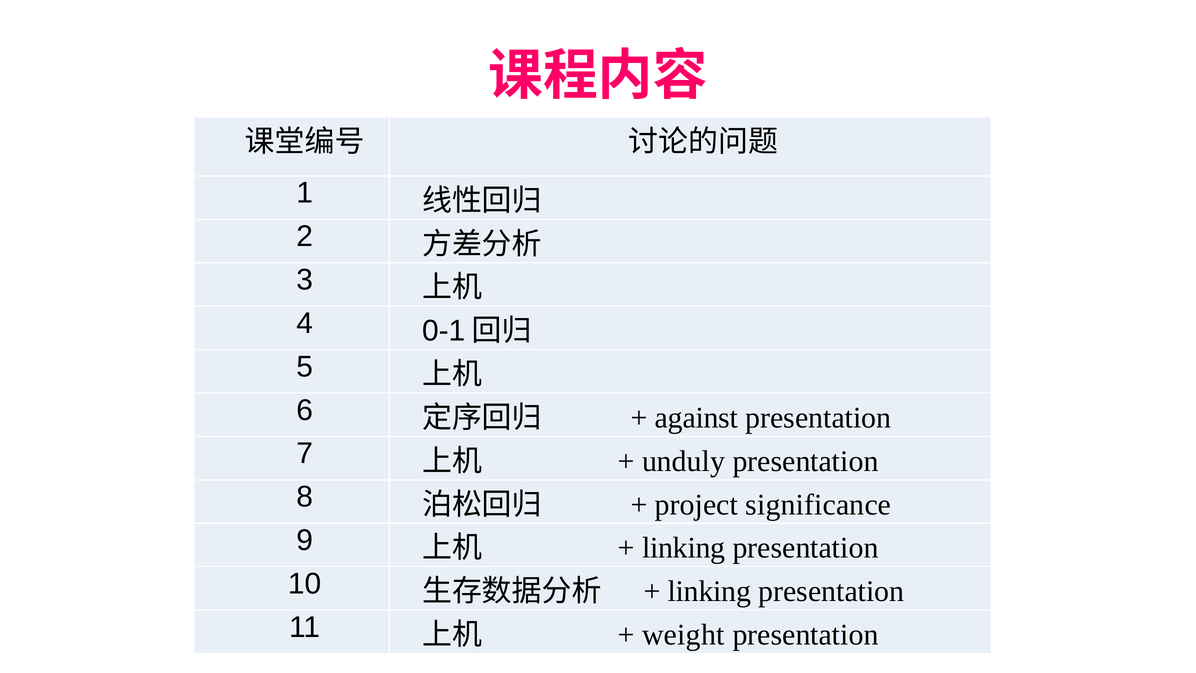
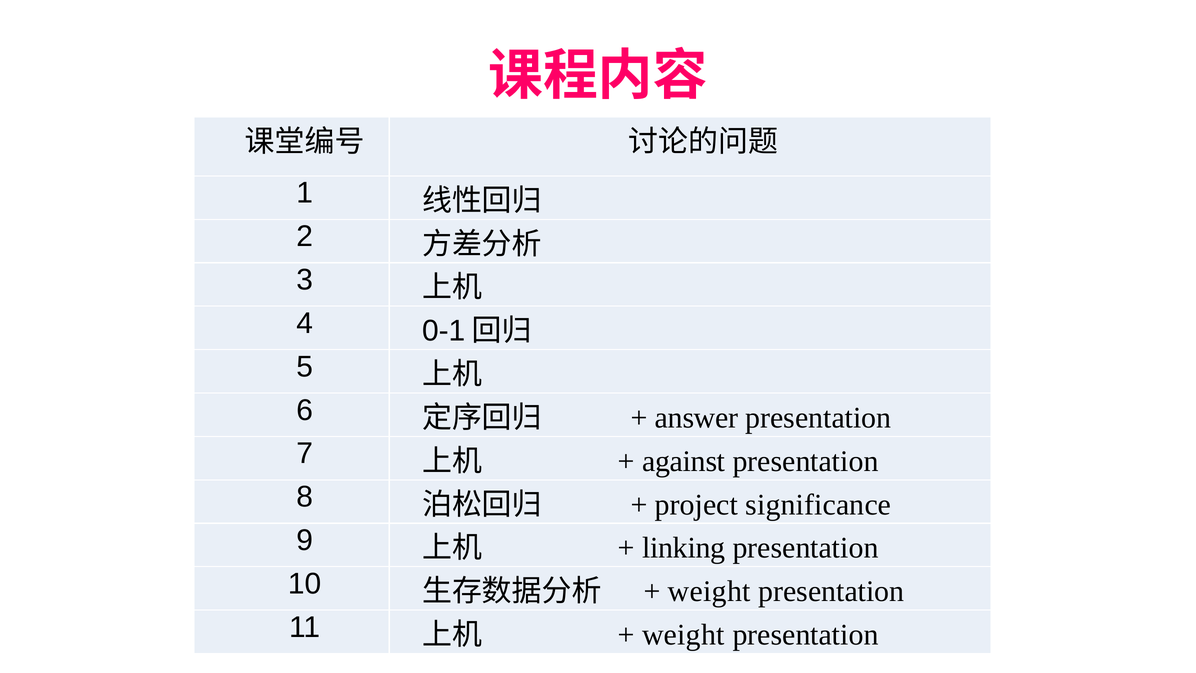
against: against -> answer (696, 418)
unduly: unduly -> against (684, 461)
linking: linking -> weight (709, 591)
